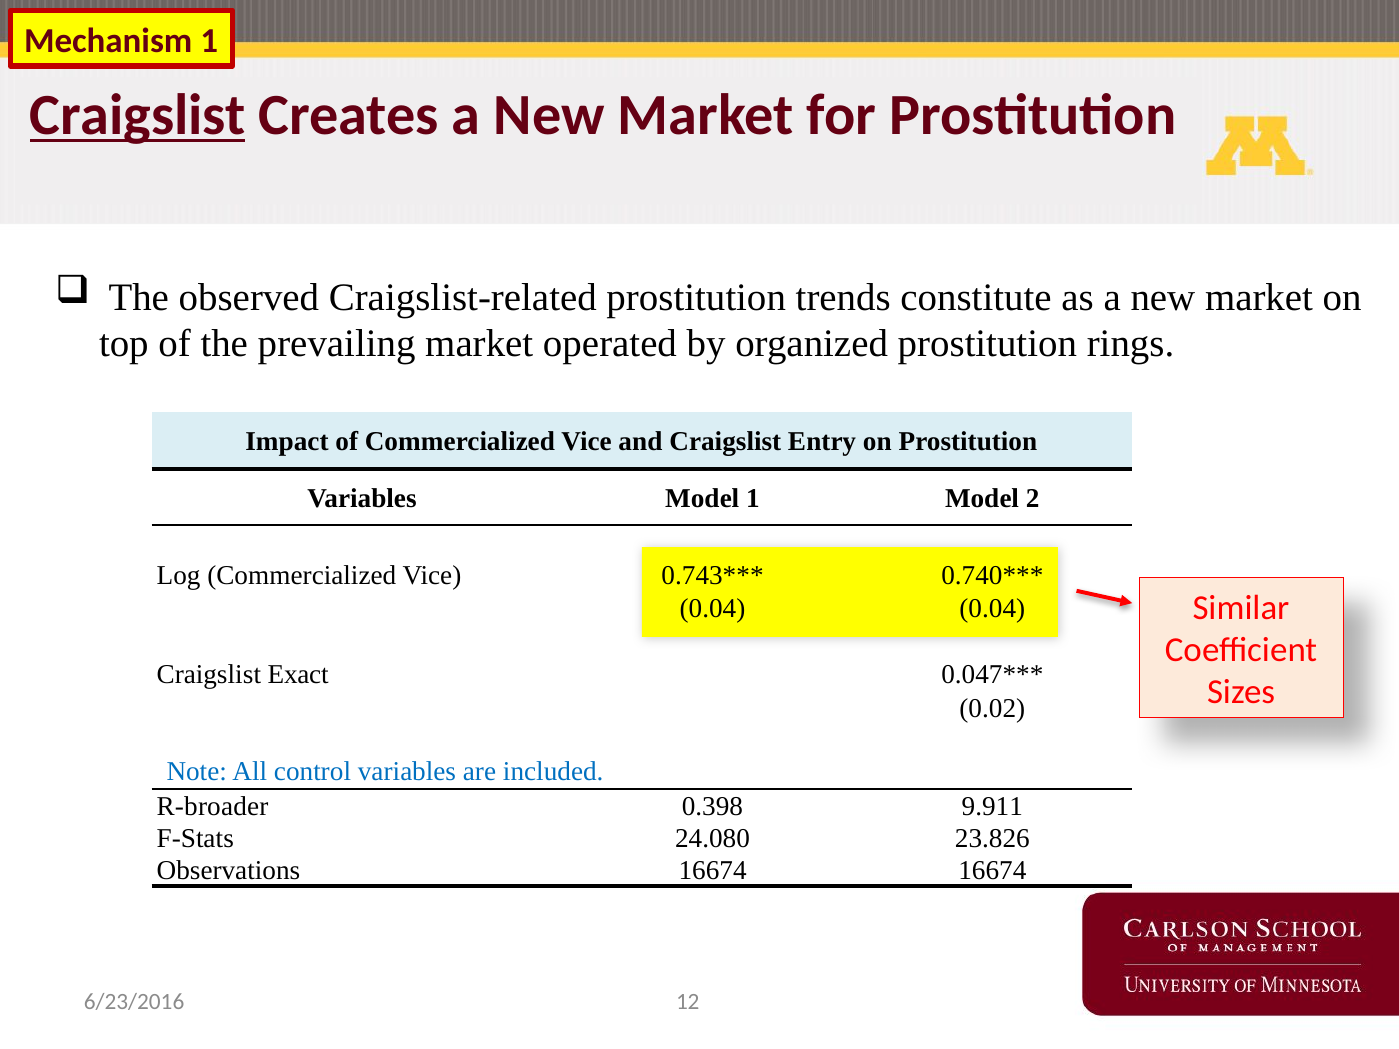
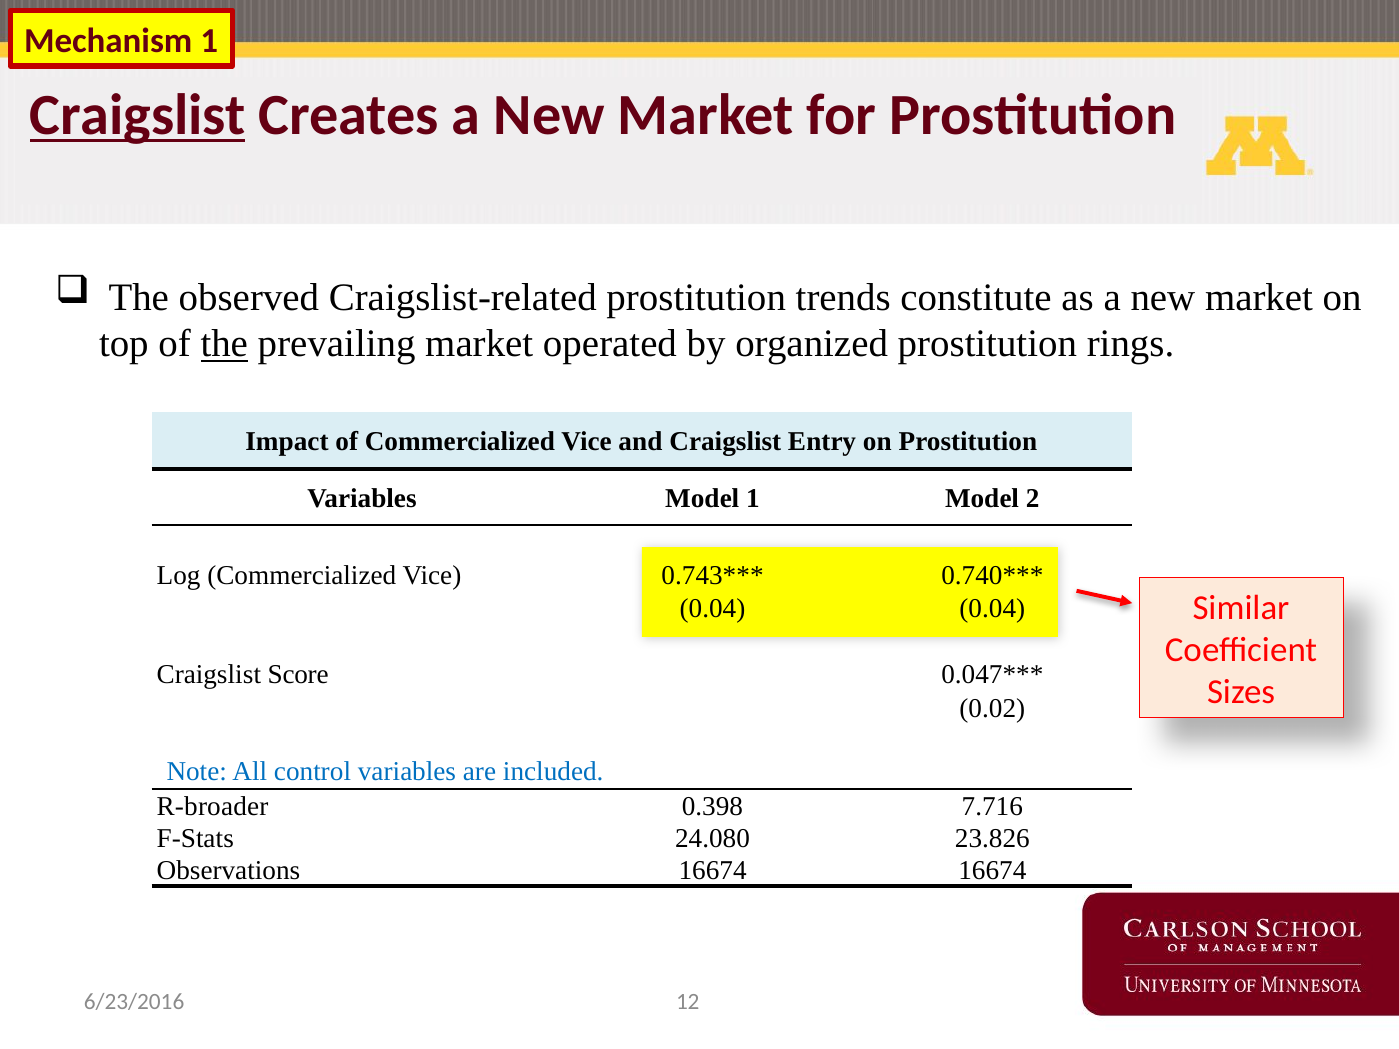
the underline: none -> present (224, 344)
Exact: Exact -> Score (298, 675)
9.911: 9.911 -> 7.716 (992, 807)
